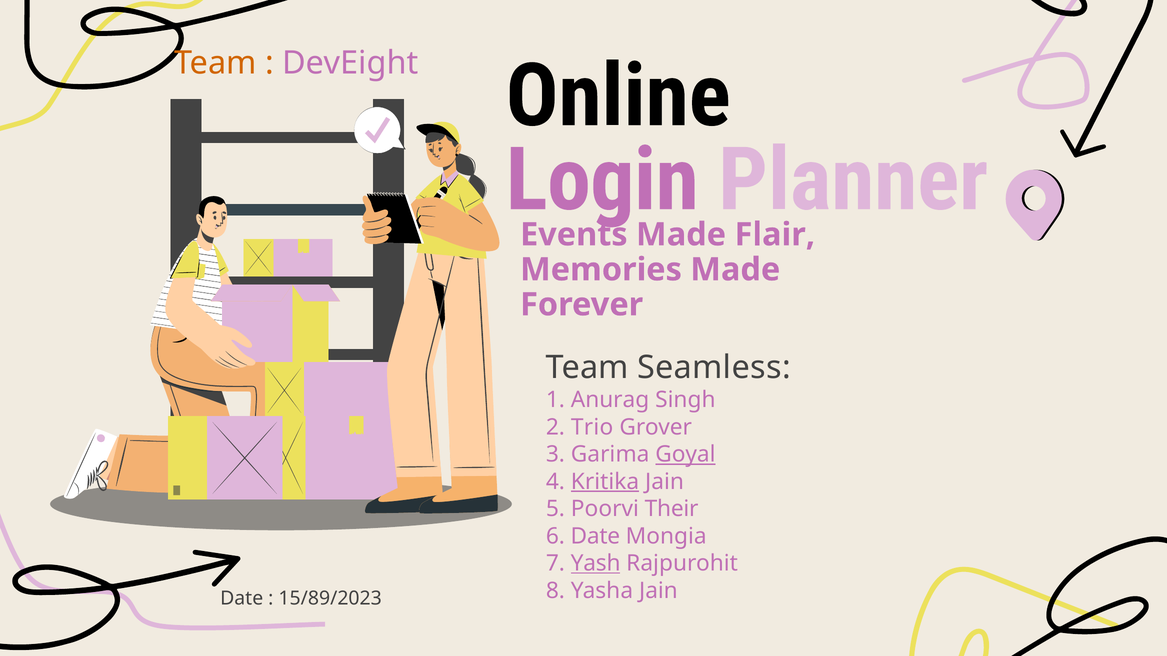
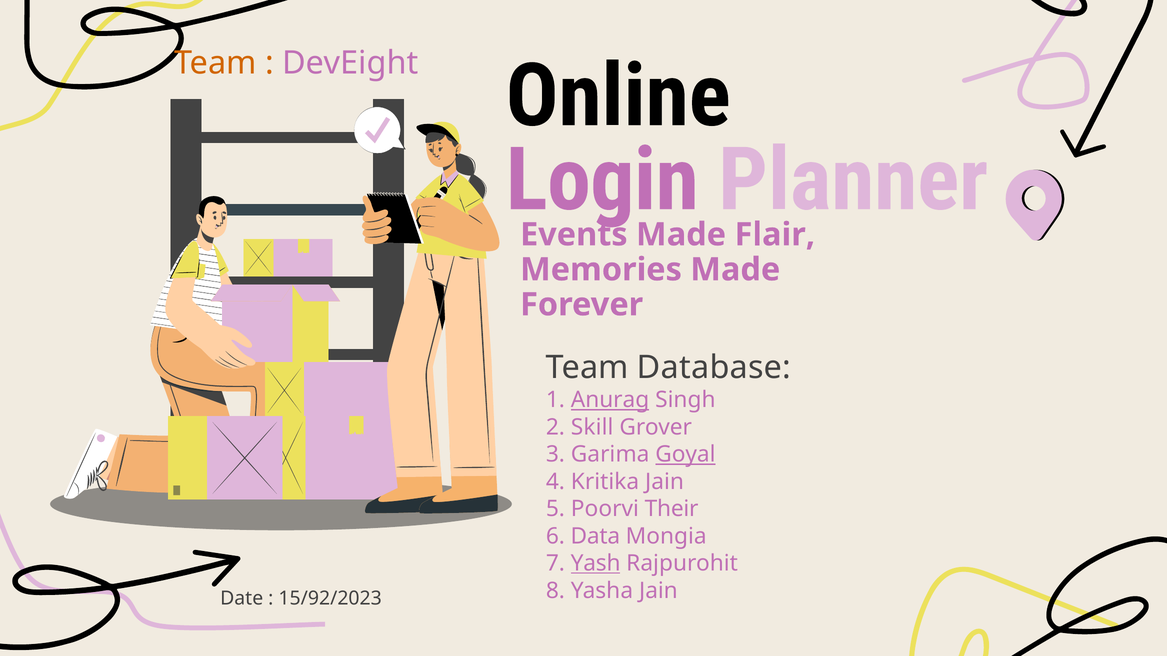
Seamless: Seamless -> Database (714, 368)
Anurag underline: none -> present (610, 400)
Trio: Trio -> Skill (592, 427)
Kritika underline: present -> none (605, 482)
6 Date: Date -> Data (595, 536)
15/89/2023: 15/89/2023 -> 15/92/2023 (330, 599)
